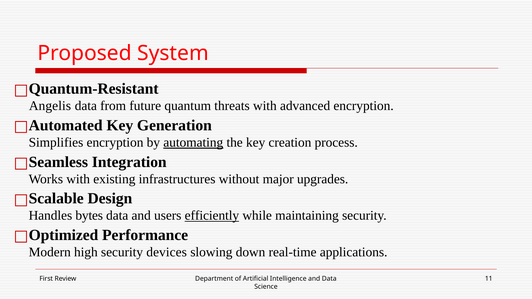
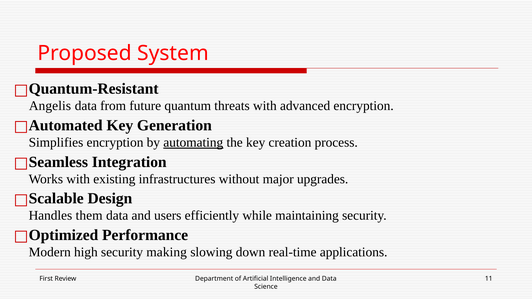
bytes: bytes -> them (89, 216)
efficiently underline: present -> none (212, 216)
devices: devices -> making (167, 252)
